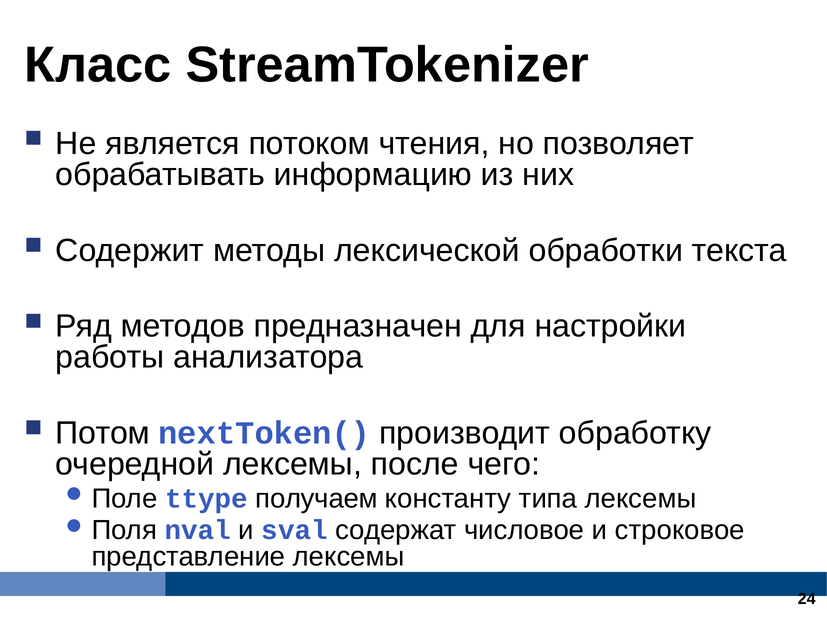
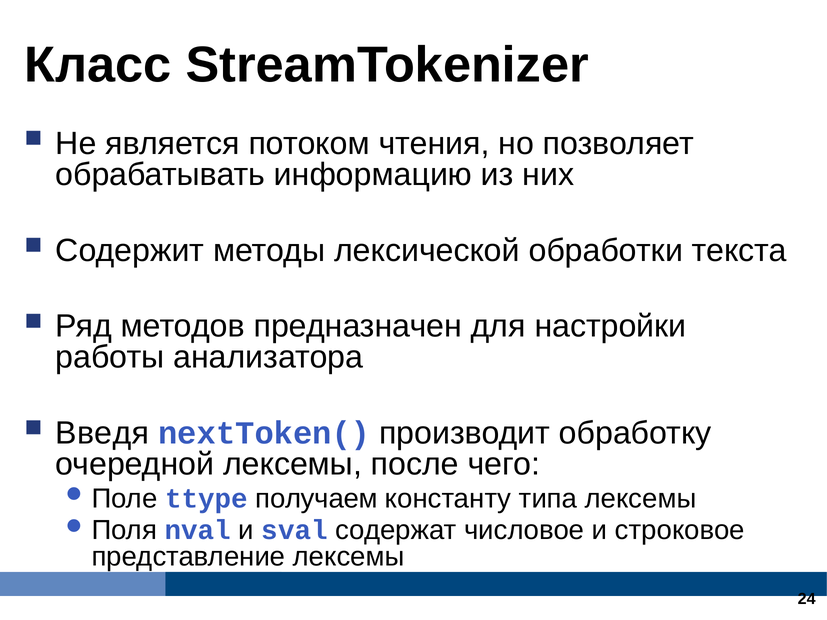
Потом: Потом -> Введя (102, 433)
